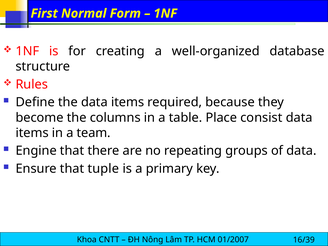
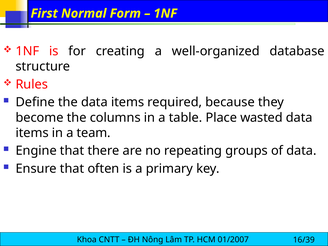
consist: consist -> wasted (261, 118)
tuple: tuple -> often (103, 169)
